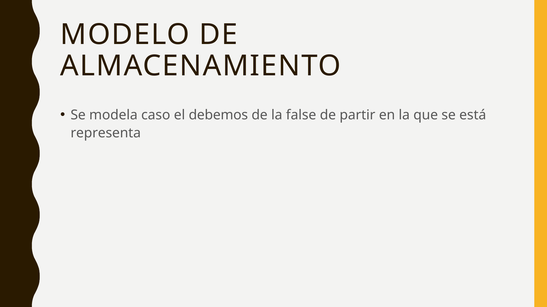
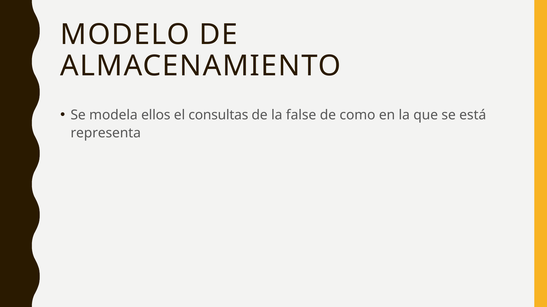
caso: caso -> ellos (156, 115)
debemos: debemos -> consultas (218, 115)
partir: partir -> como (357, 115)
